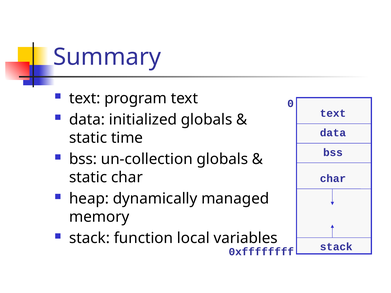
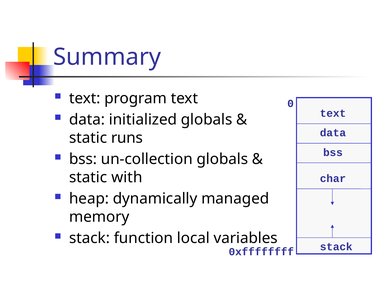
time: time -> runs (127, 138)
static char: char -> with (127, 178)
